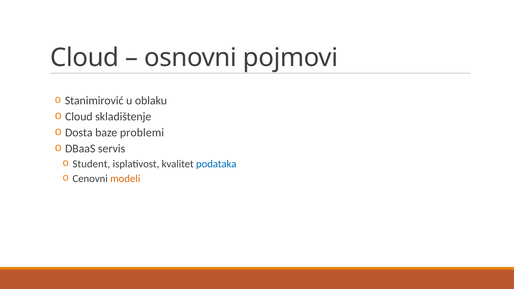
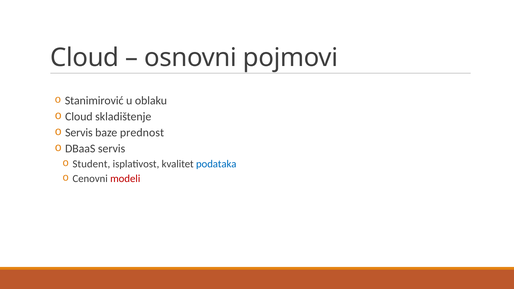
Dosta: Dosta -> Servis (79, 133)
problemi: problemi -> prednost (142, 133)
modeli colour: orange -> red (125, 179)
